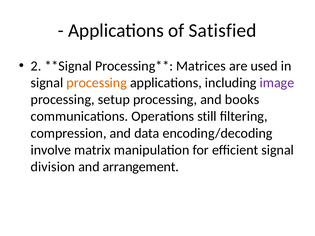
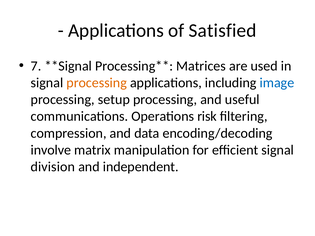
2: 2 -> 7 (36, 66)
image colour: purple -> blue (277, 83)
books: books -> useful (242, 100)
still: still -> risk (207, 116)
arrangement: arrangement -> independent (141, 167)
